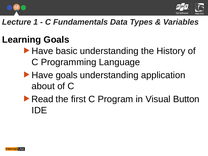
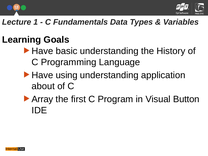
Have goals: goals -> using (67, 75)
Read: Read -> Array (42, 99)
